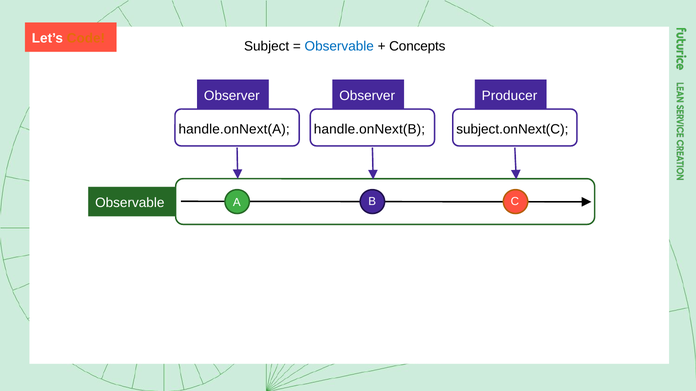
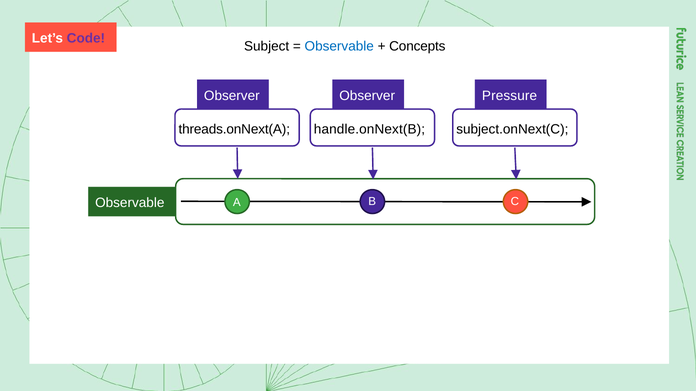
Code colour: orange -> purple (86, 38)
Producer: Producer -> Pressure (510, 96)
handle.onNext(A: handle.onNext(A -> threads.onNext(A (234, 130)
